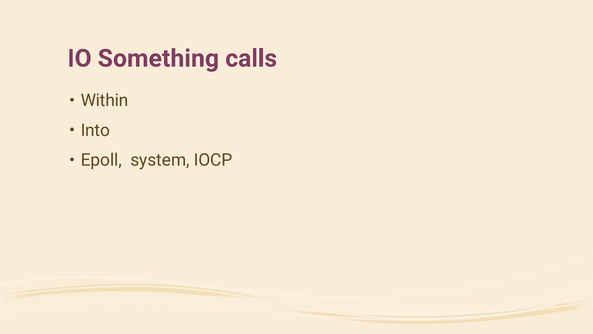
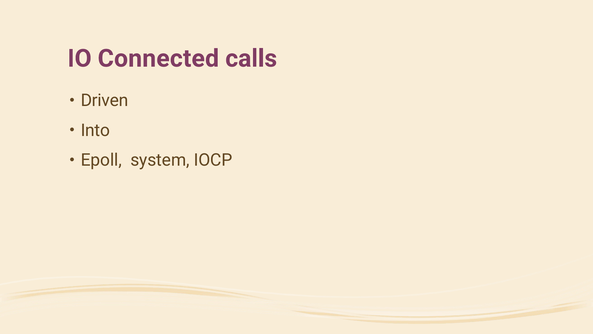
Something: Something -> Connected (158, 58)
Within: Within -> Driven (105, 100)
